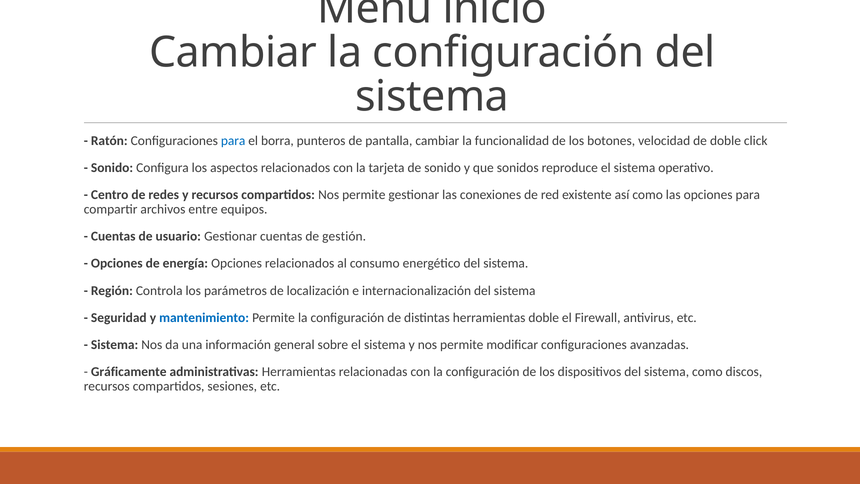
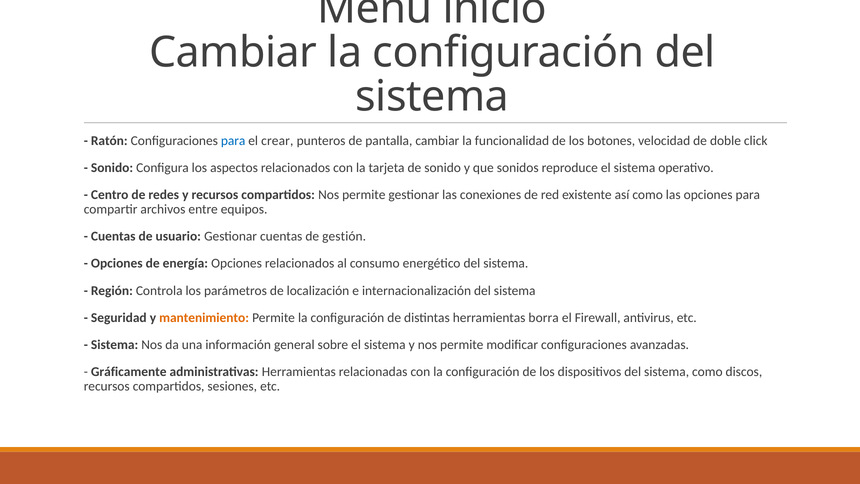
borra: borra -> crear (277, 141)
mantenimiento colour: blue -> orange (204, 318)
herramientas doble: doble -> borra (544, 318)
